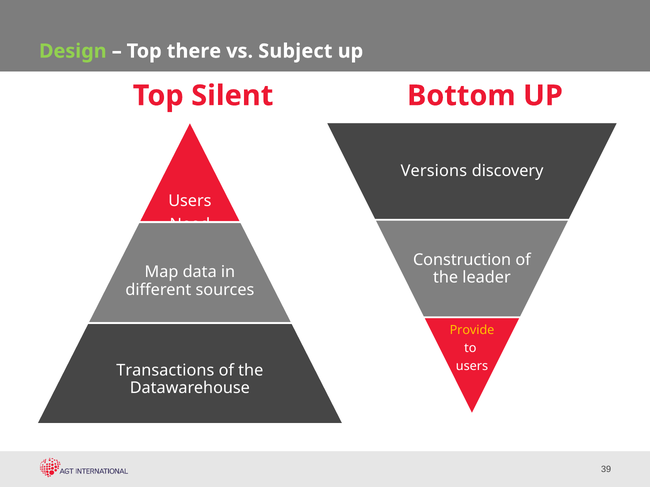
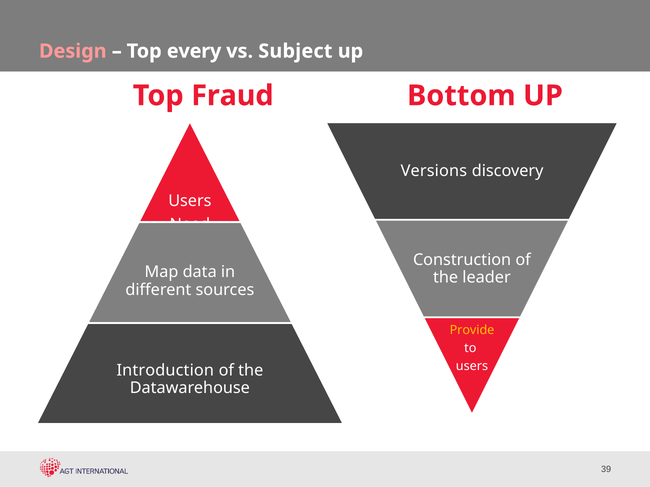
Design colour: light green -> pink (73, 51)
there: there -> every (194, 51)
Silent: Silent -> Fraud (232, 96)
Transactions: Transactions -> Introduction (165, 371)
